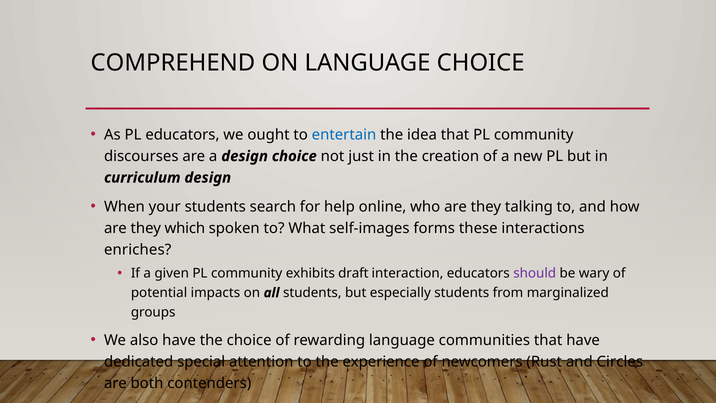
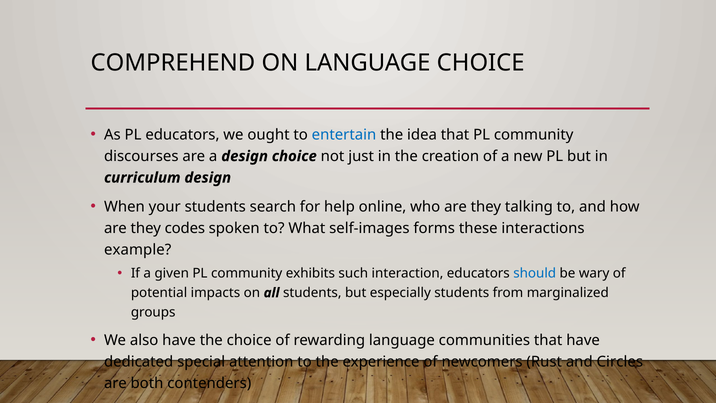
which: which -> codes (185, 228)
enriches: enriches -> example (138, 249)
draft: draft -> such (353, 273)
should colour: purple -> blue (535, 273)
